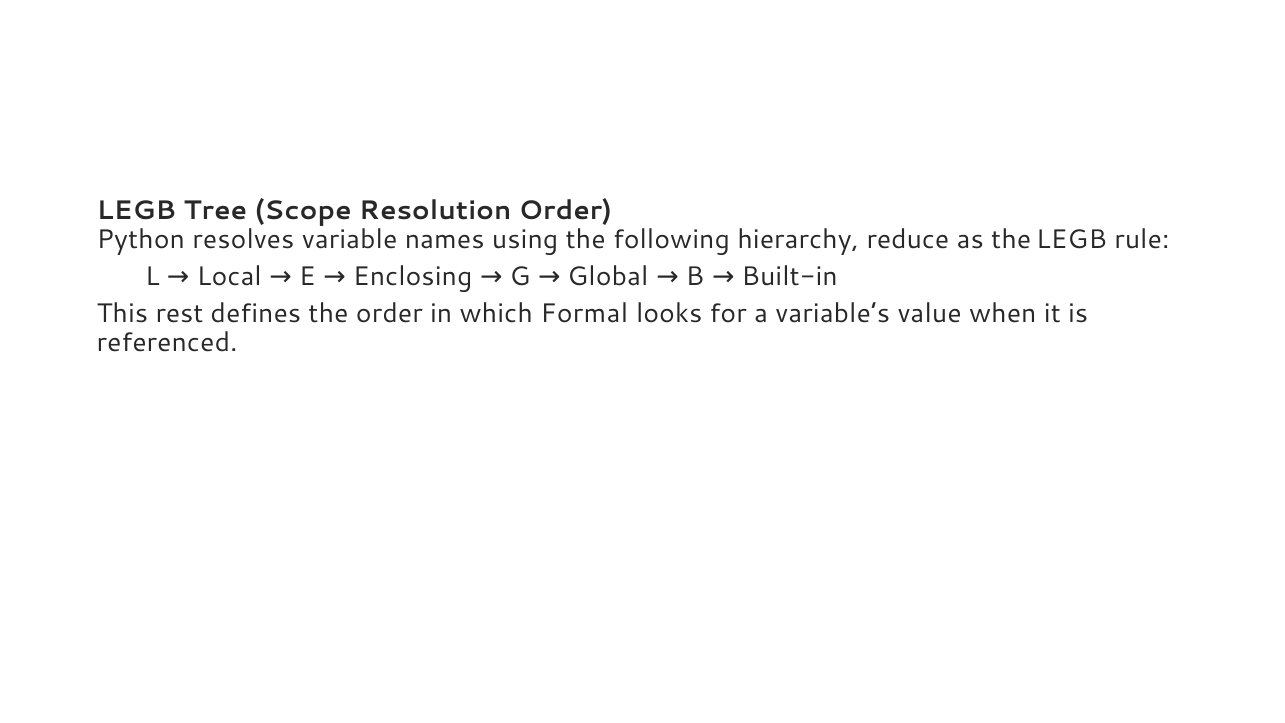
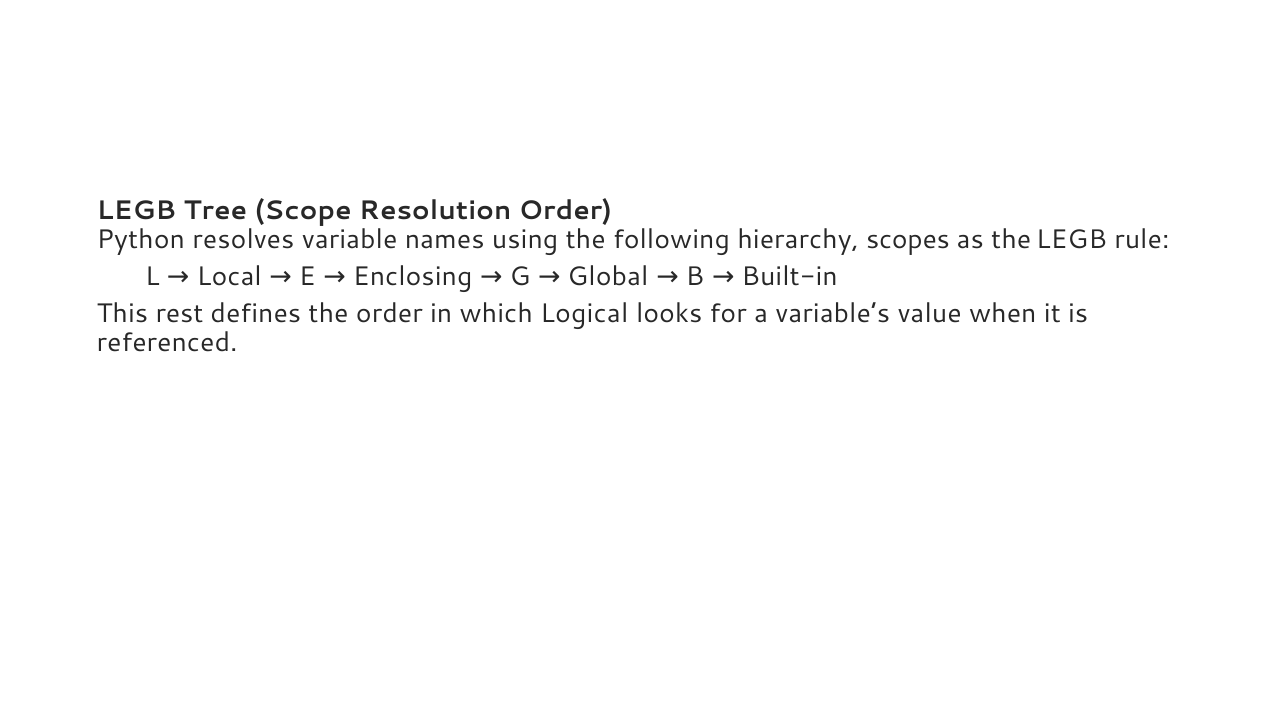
reduce: reduce -> scopes (908, 240)
Formal: Formal -> Logical (584, 314)
